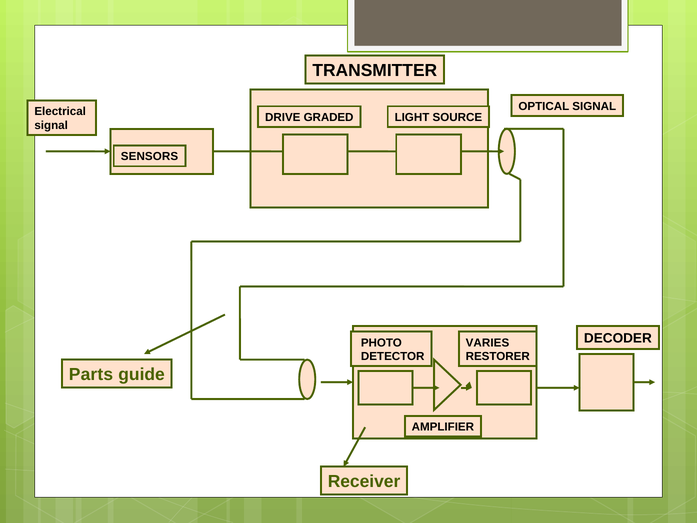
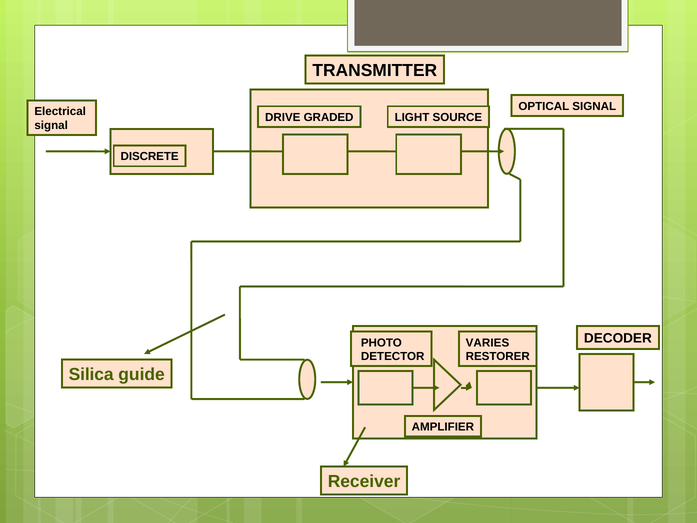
SENSORS: SENSORS -> DISCRETE (150, 157)
Parts: Parts -> Silica (91, 375)
